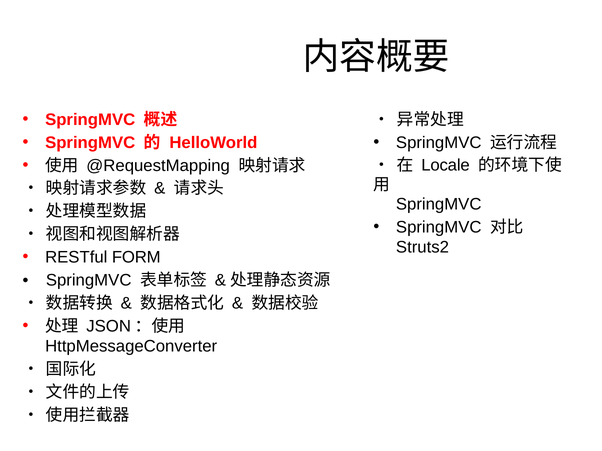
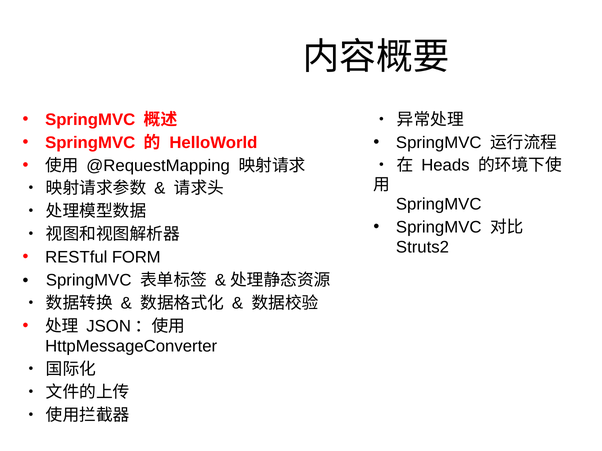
Locale: Locale -> Heads (445, 165)
